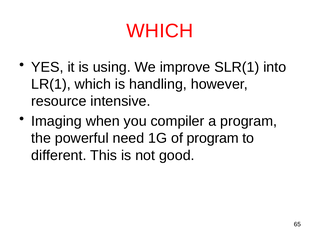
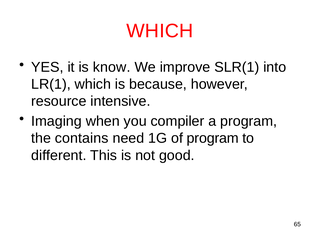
using: using -> know (112, 67)
handling: handling -> because (158, 84)
powerful: powerful -> contains (82, 138)
